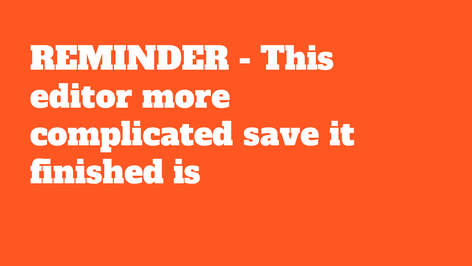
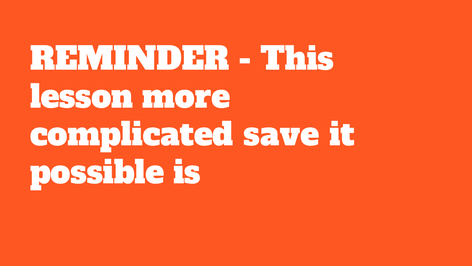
editor: editor -> lesson (81, 97)
finished: finished -> possible (97, 173)
